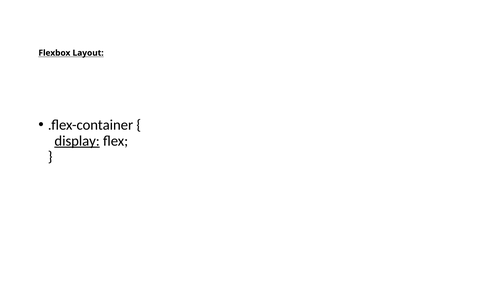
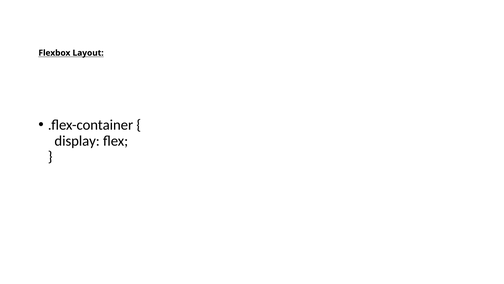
display underline: present -> none (77, 141)
